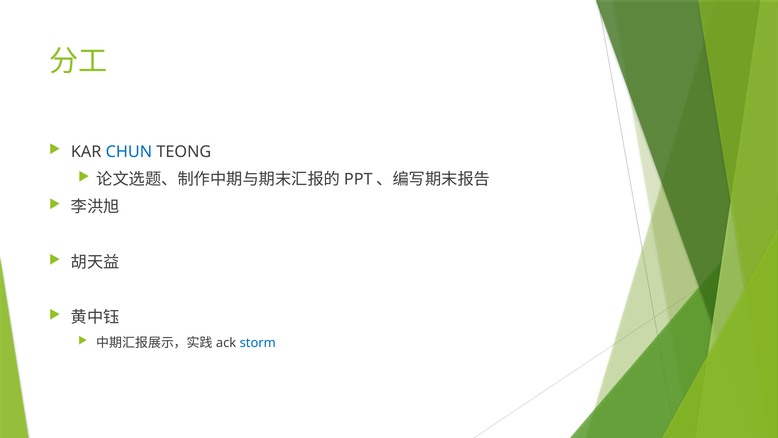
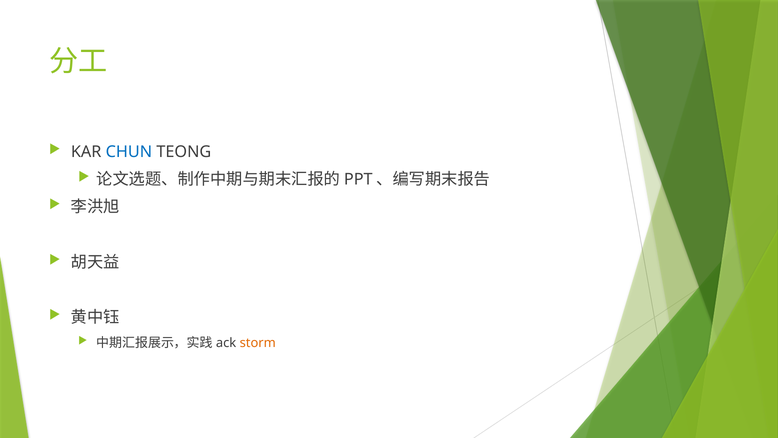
storm colour: blue -> orange (258, 342)
